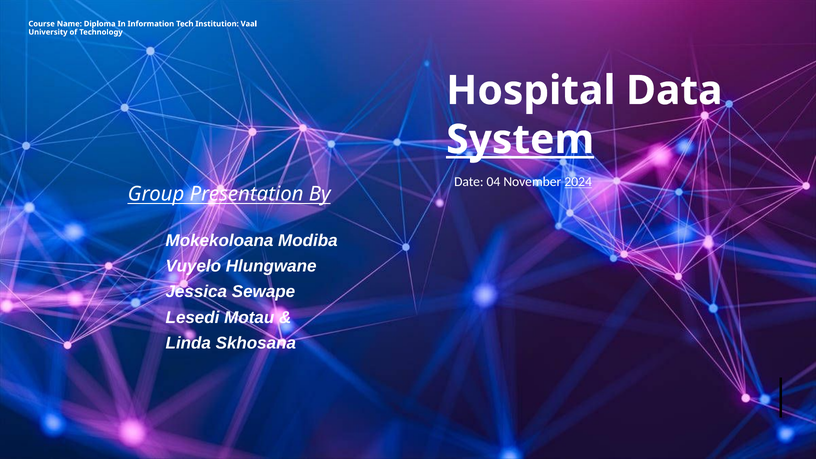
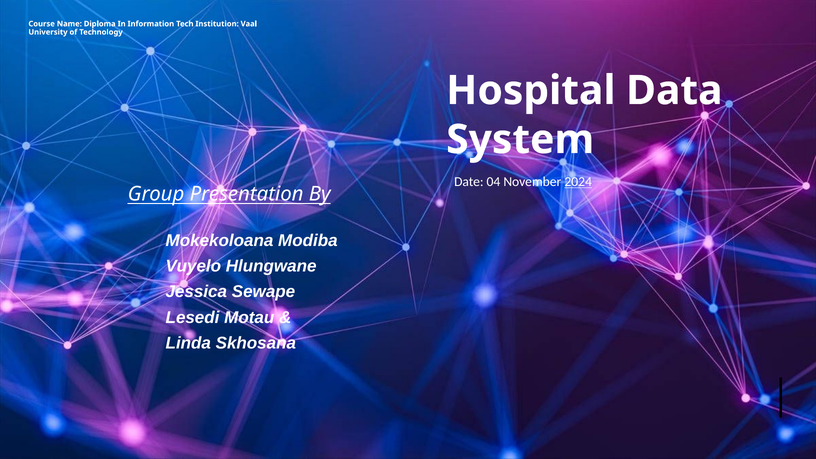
System underline: present -> none (520, 140)
